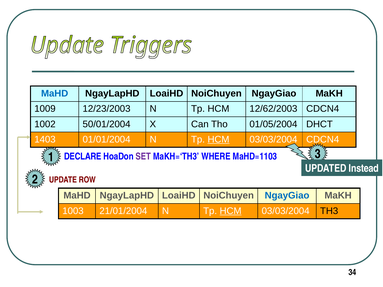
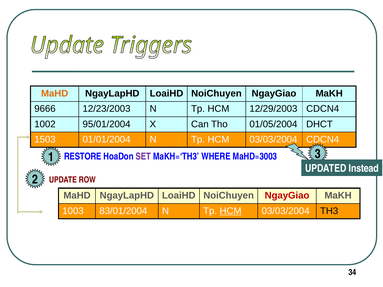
MaHD colour: blue -> orange (55, 94)
1009: 1009 -> 9666 (45, 109)
12/62/2003: 12/62/2003 -> 12/29/2003 (273, 109)
50/01/2004: 50/01/2004 -> 95/01/2004 (107, 124)
1403: 1403 -> 1503 (45, 140)
HCM underline: present -> none (218, 140)
DECLARE: DECLARE -> RESTORE (83, 157)
MaHD=1103: MaHD=1103 -> MaHD=3003 (255, 157)
NgayGiao colour: blue -> red (287, 196)
21/01/2004: 21/01/2004 -> 83/01/2004 (123, 211)
